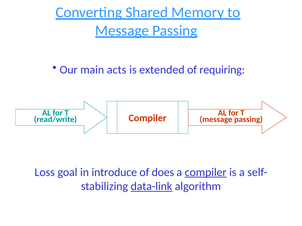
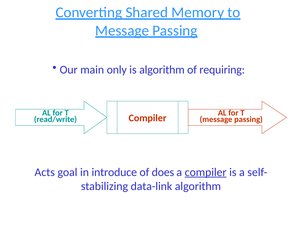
acts: acts -> only (117, 70)
is extended: extended -> algorithm (162, 70)
Loss: Loss -> Acts (45, 173)
data-link underline: present -> none (151, 187)
